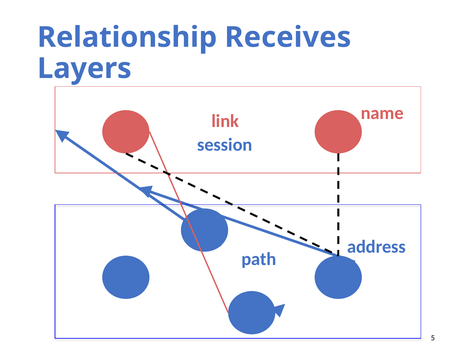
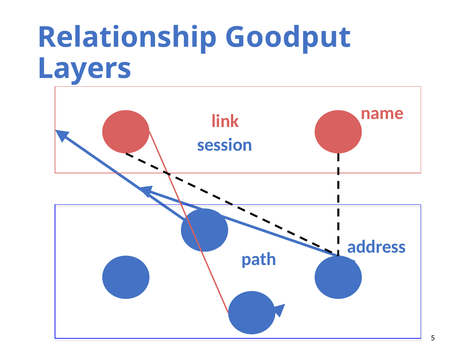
Receives: Receives -> Goodput (288, 37)
